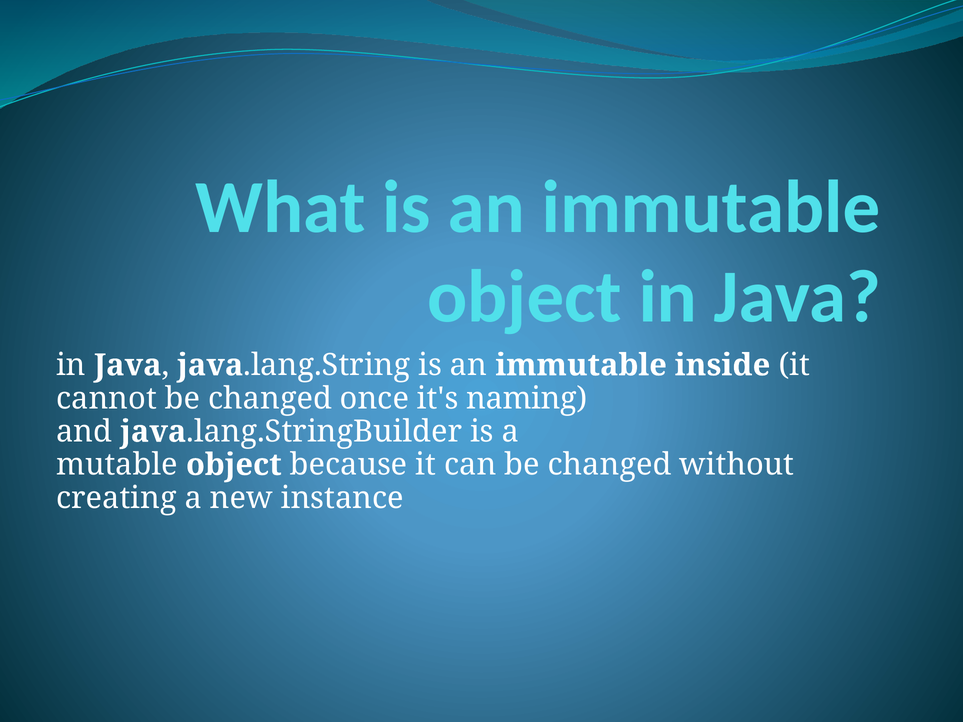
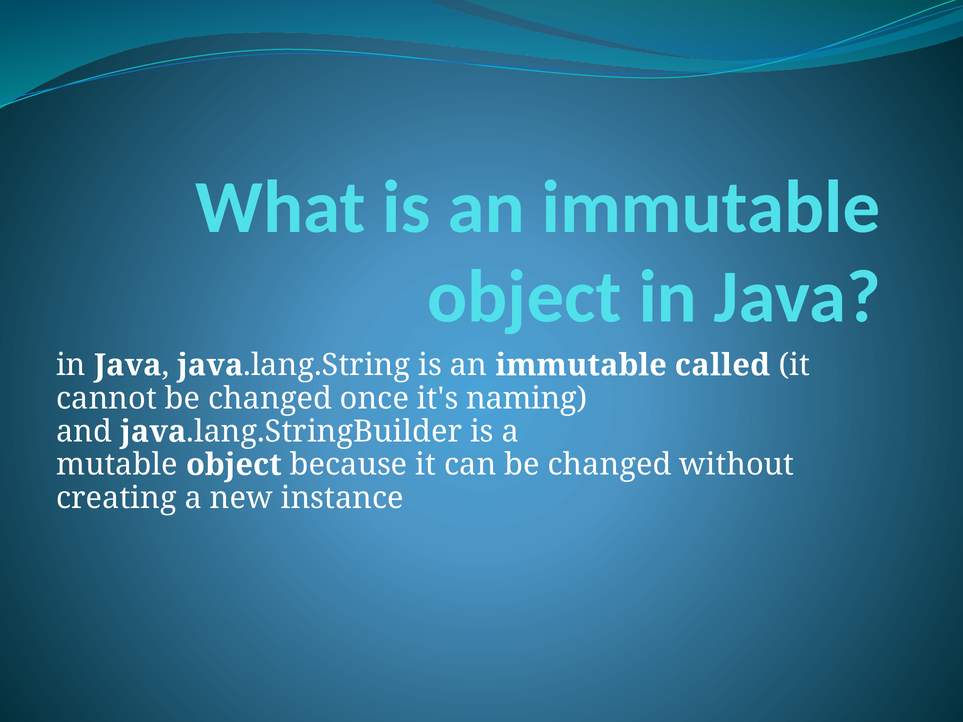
inside: inside -> called (722, 365)
